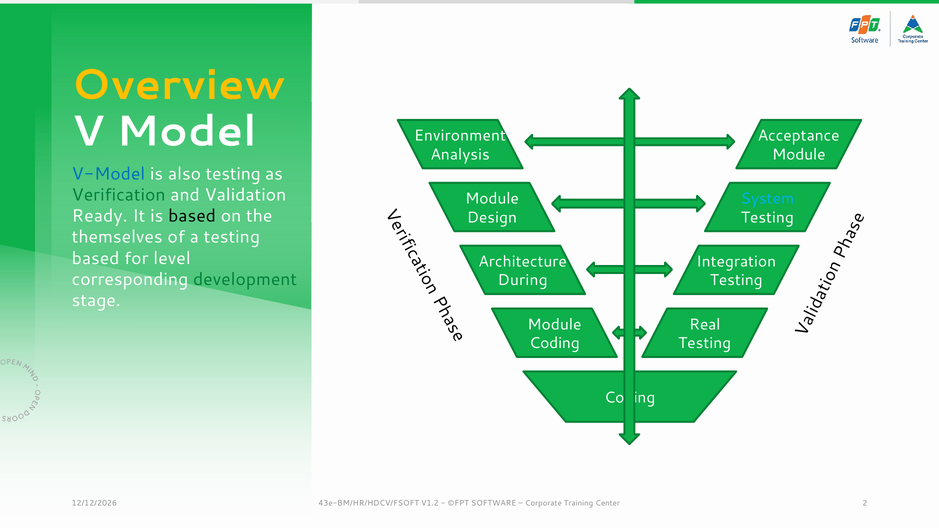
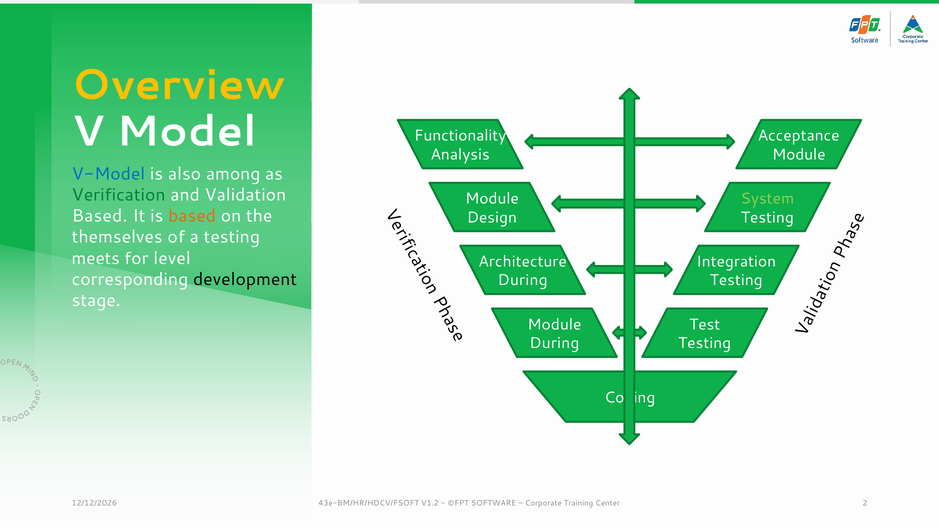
Environment: Environment -> Functionality (460, 136)
also testing: testing -> among (233, 174)
System colour: light blue -> light green (767, 199)
Ready: Ready -> Based (100, 216)
based colour: black -> orange (192, 216)
based: based -> meets (96, 258)
development colour: green -> black (245, 279)
Real: Real -> Test (705, 325)
Coding: Coding -> During (554, 343)
